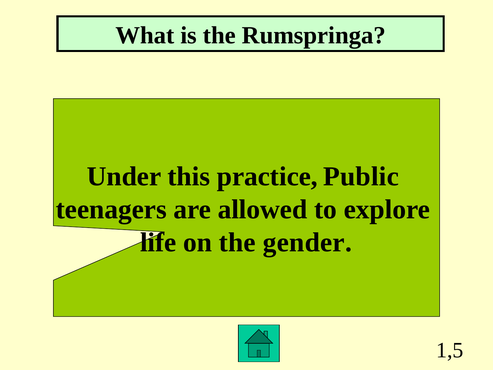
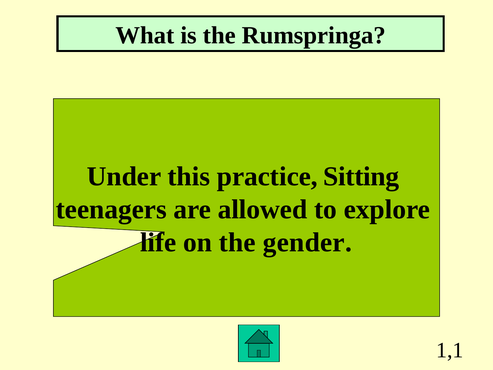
Public: Public -> Sitting (361, 176)
1,5: 1,5 -> 1,1 (450, 350)
